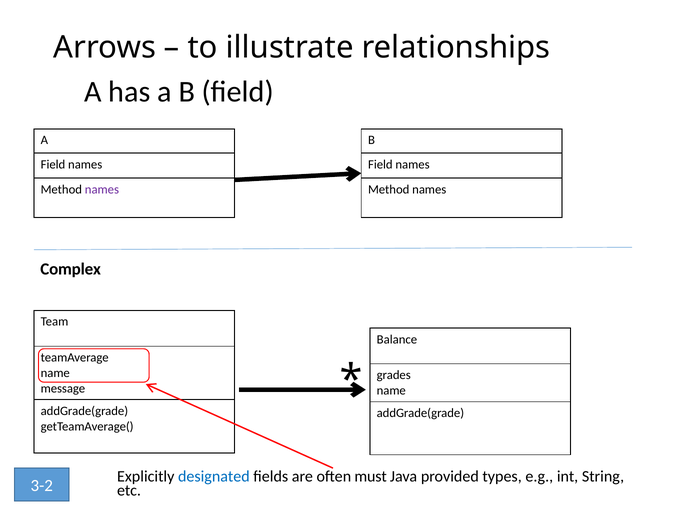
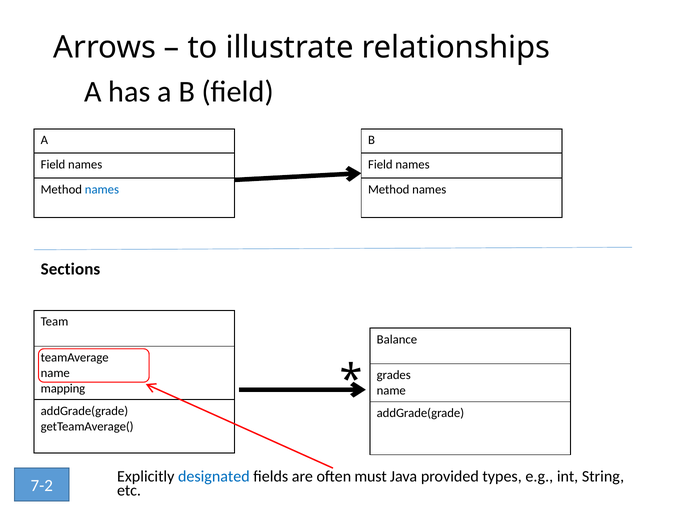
names colour: purple -> blue (102, 189)
Complex: Complex -> Sections (70, 269)
message: message -> mapping (63, 388)
3-2: 3-2 -> 7-2 (42, 485)
